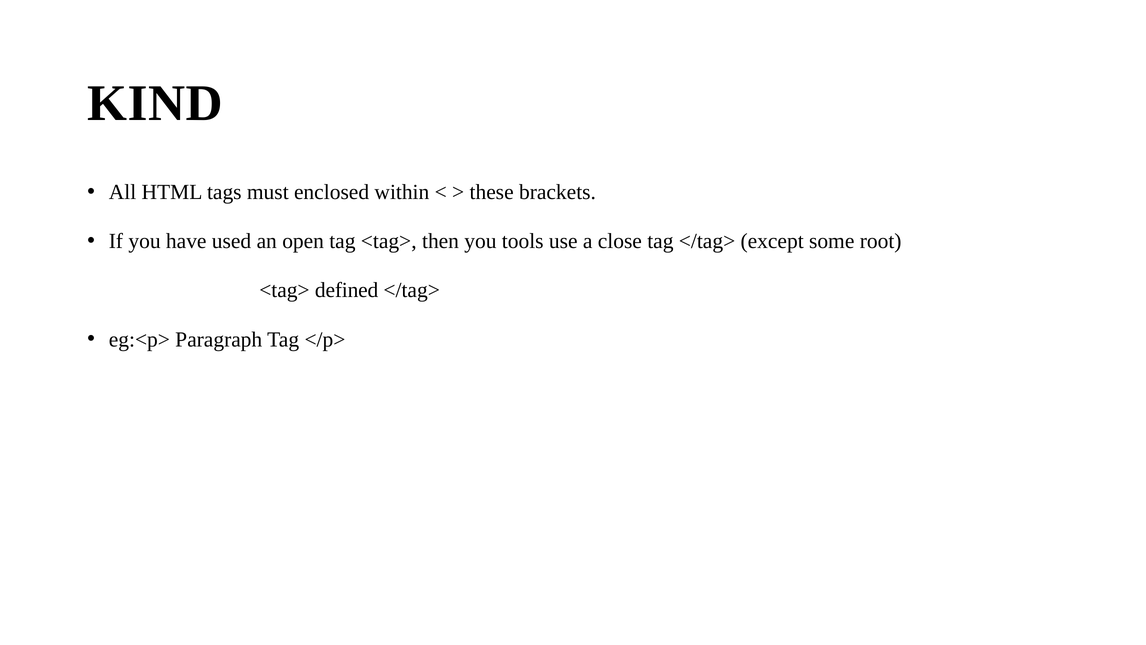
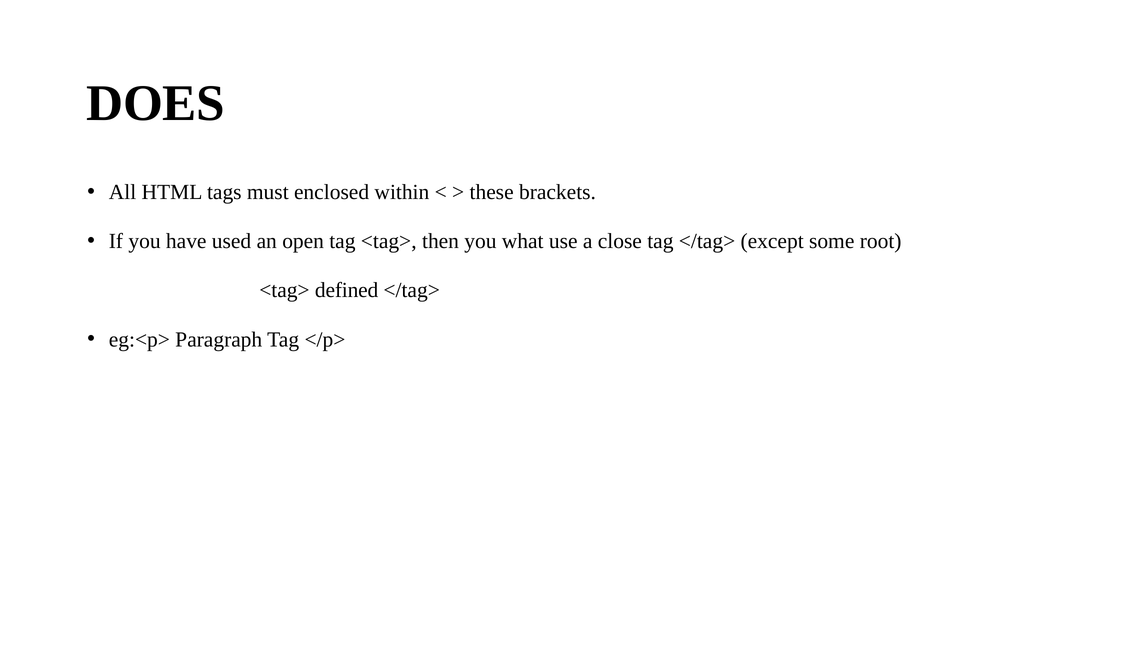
KIND: KIND -> DOES (156, 103)
tools: tools -> what (523, 241)
